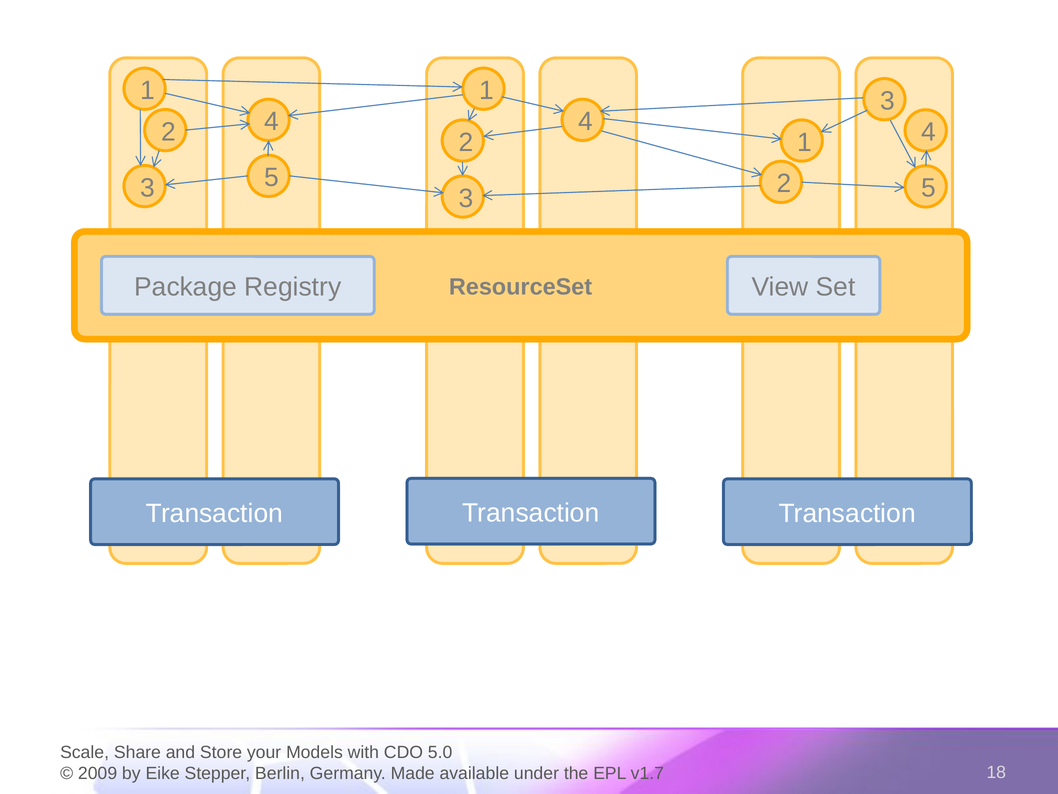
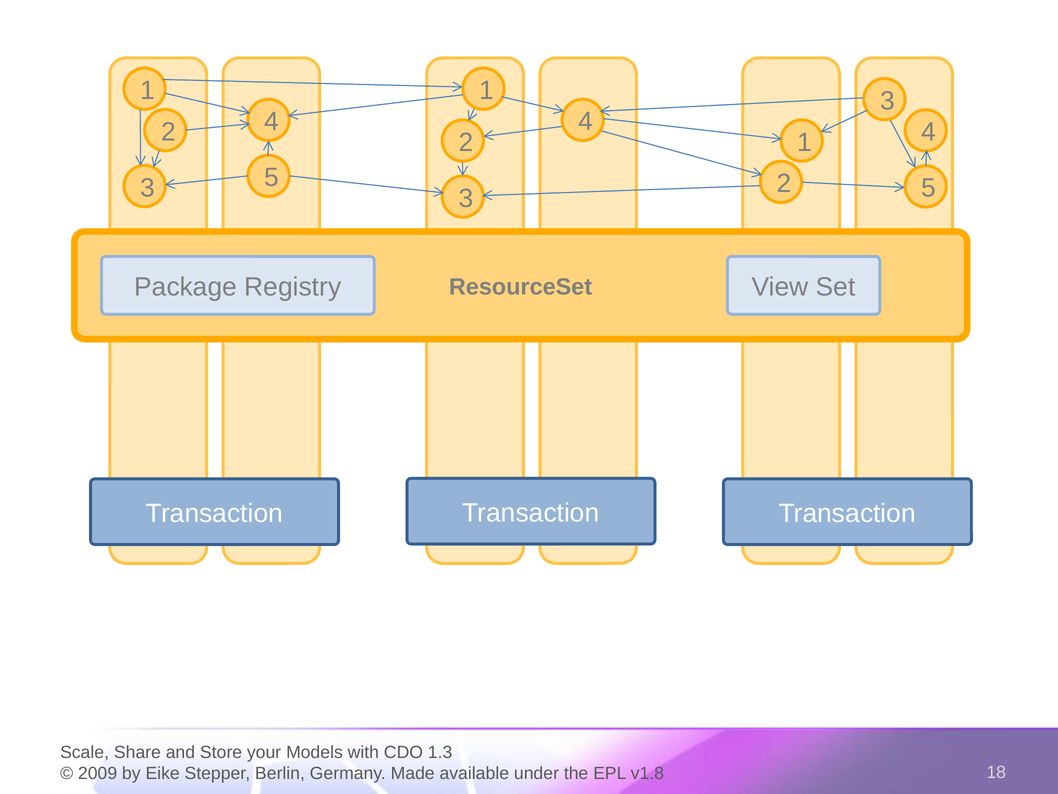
5.0: 5.0 -> 1.3 (440, 752)
v1.7: v1.7 -> v1.8 (647, 773)
